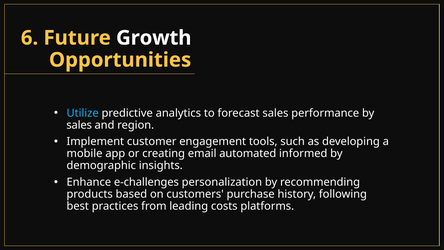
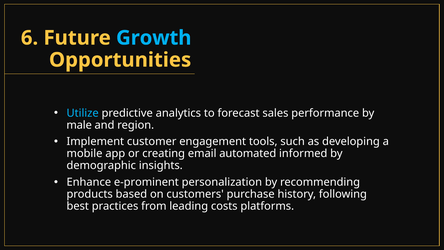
Growth colour: white -> light blue (154, 38)
sales: sales -> male (79, 125)
e-challenges: e-challenges -> e-prominent (146, 182)
